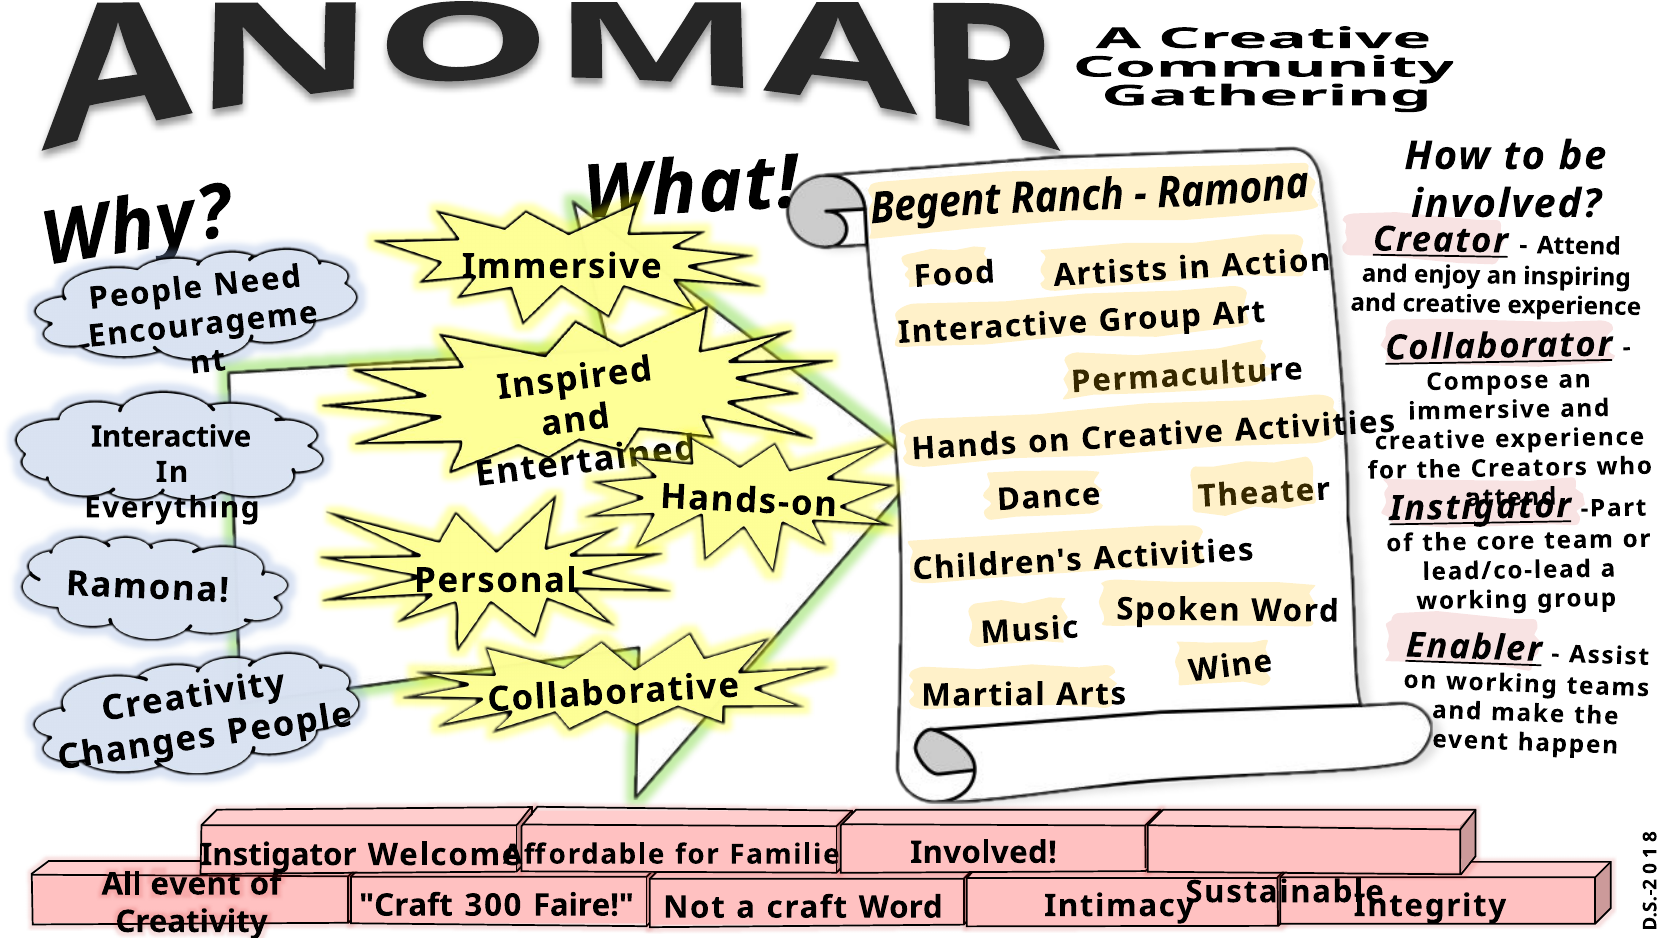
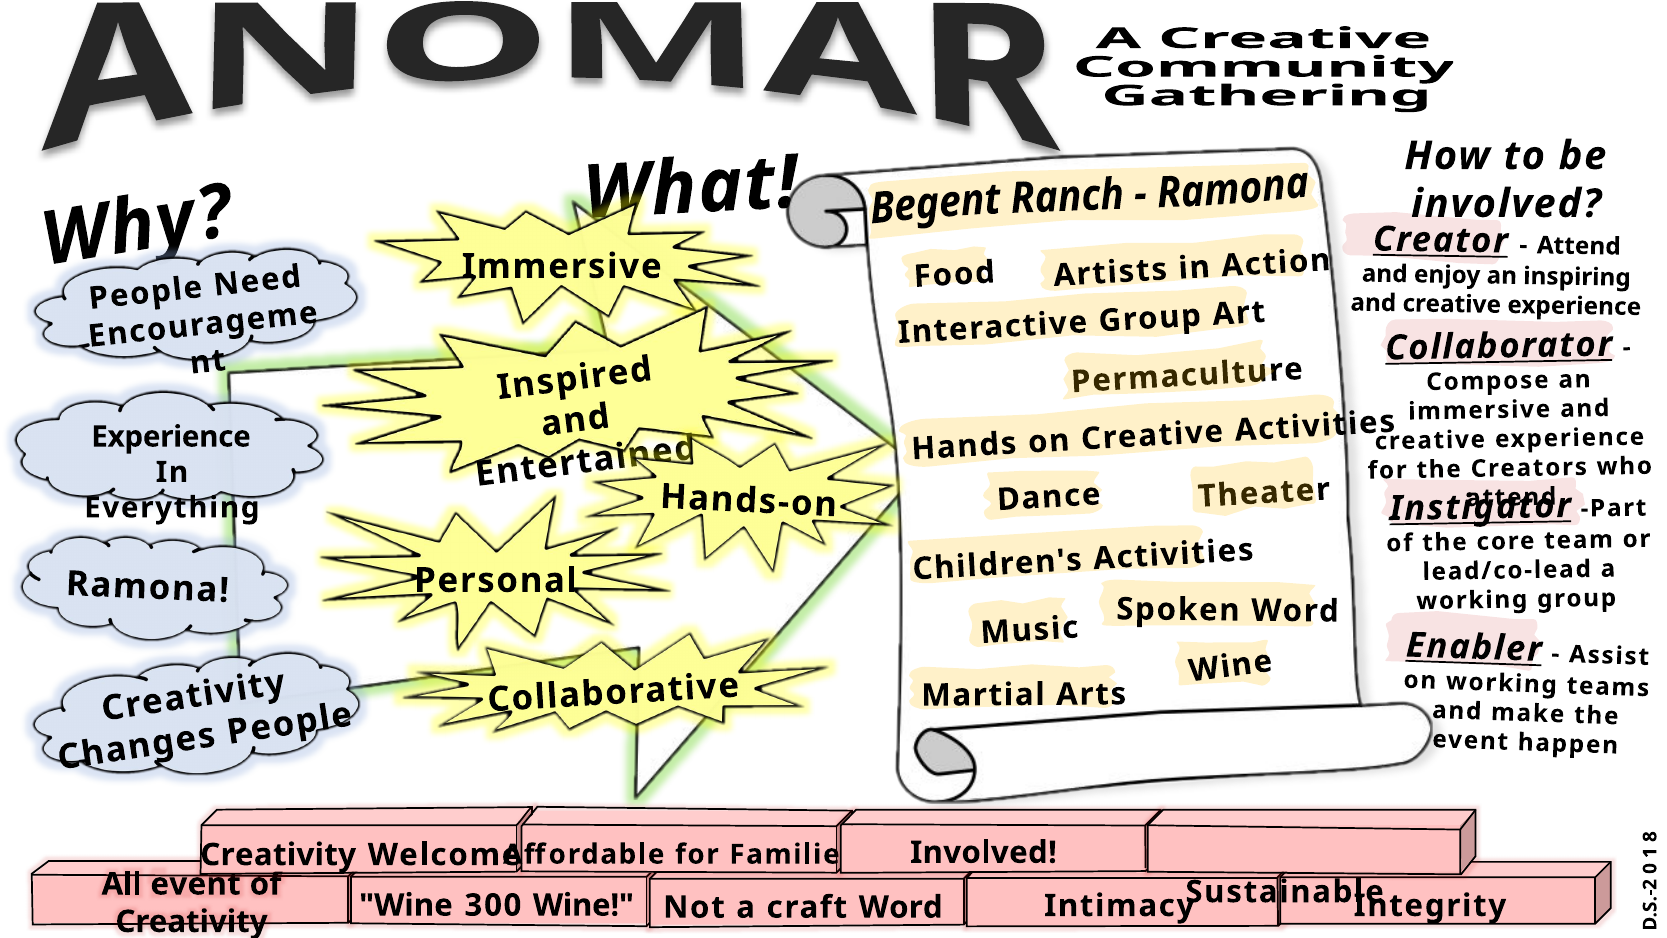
Interactive: Interactive -> Experience (171, 437)
Instigator: Instigator -> Creativity (278, 855)
Craft: Craft -> Wine (406, 905)
300 Faire: Faire -> Wine (583, 905)
